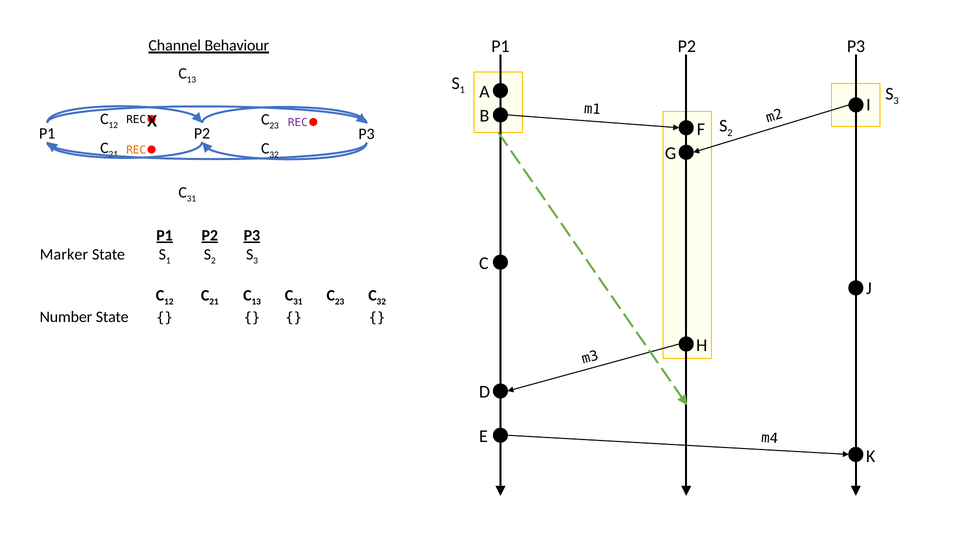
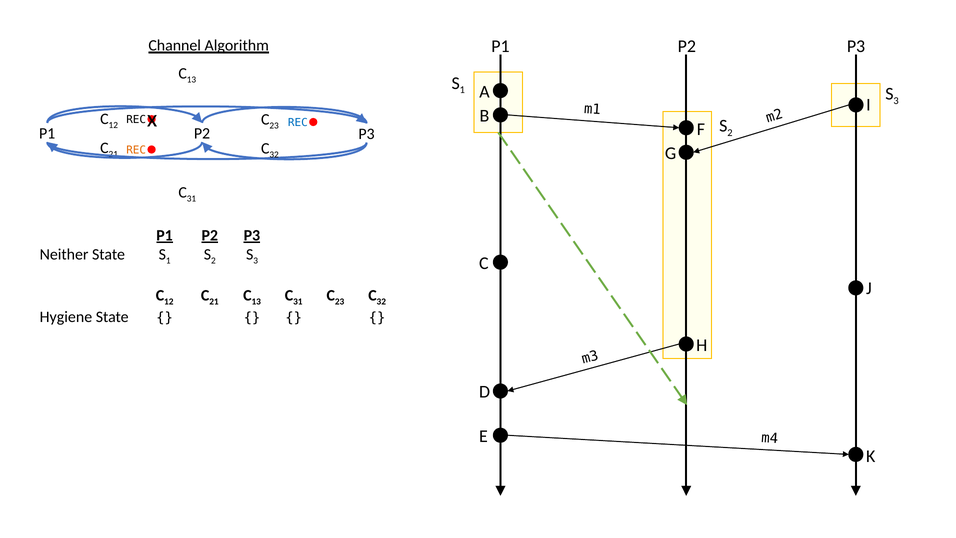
Behaviour: Behaviour -> Algorithm (237, 46)
REC colour: purple -> blue (298, 123)
Marker: Marker -> Neither (64, 254)
Number: Number -> Hygiene (66, 317)
